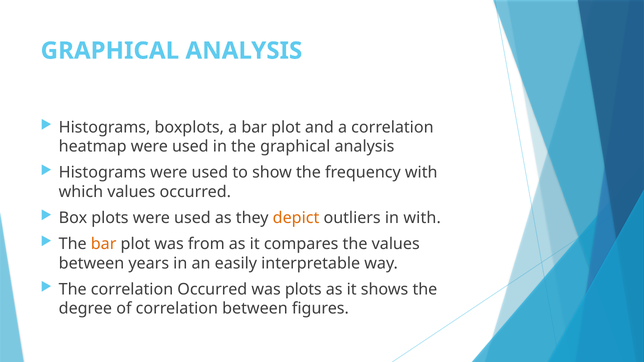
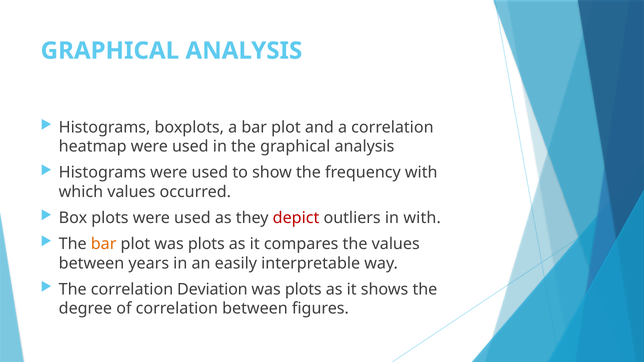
depict colour: orange -> red (296, 218)
plot was from: from -> plots (206, 244)
correlation Occurred: Occurred -> Deviation (212, 289)
